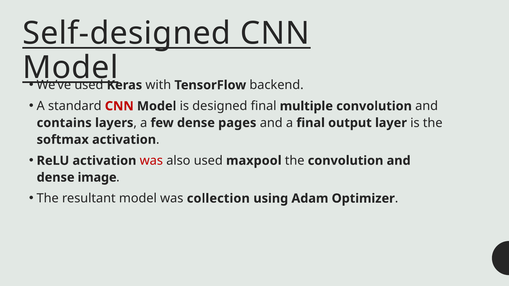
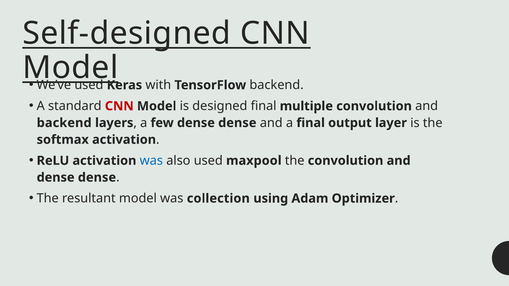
contains: contains -> backend (64, 123)
few dense pages: pages -> dense (237, 123)
was colour: red -> blue (151, 161)
image: image -> dense (97, 178)
